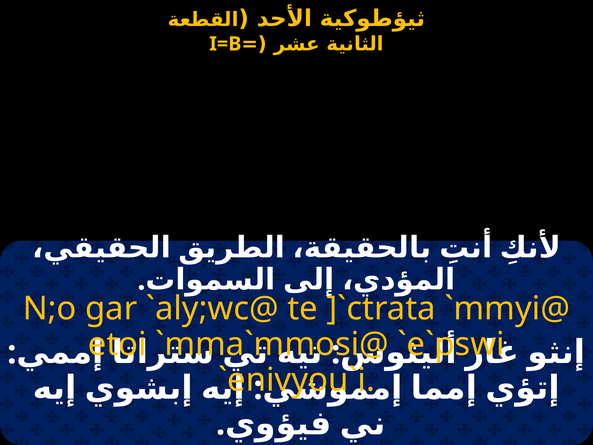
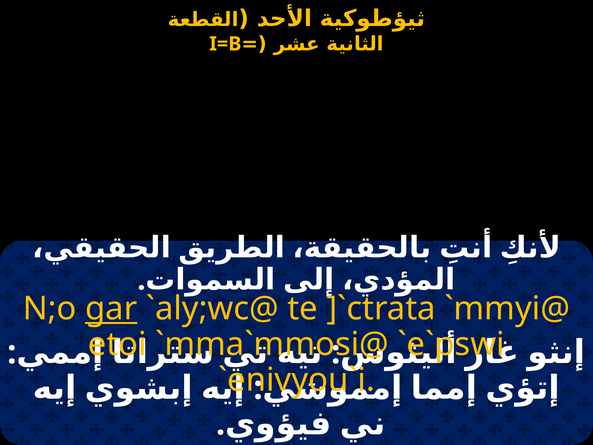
gar underline: none -> present (111, 309)
